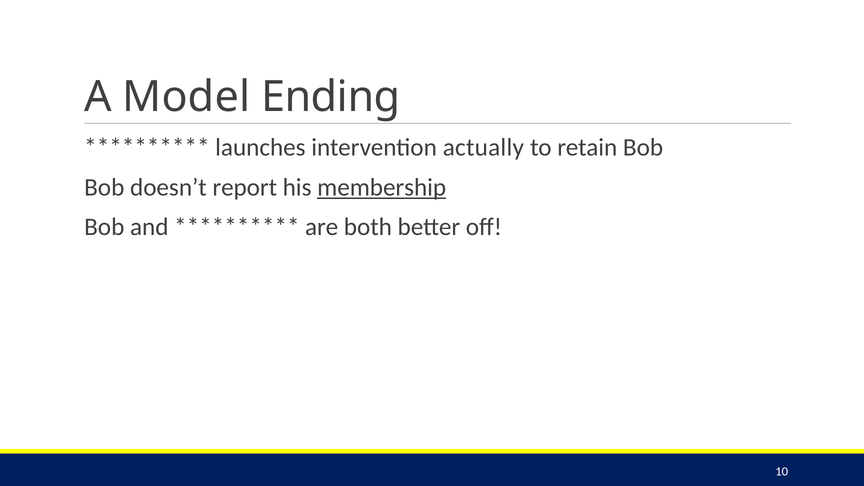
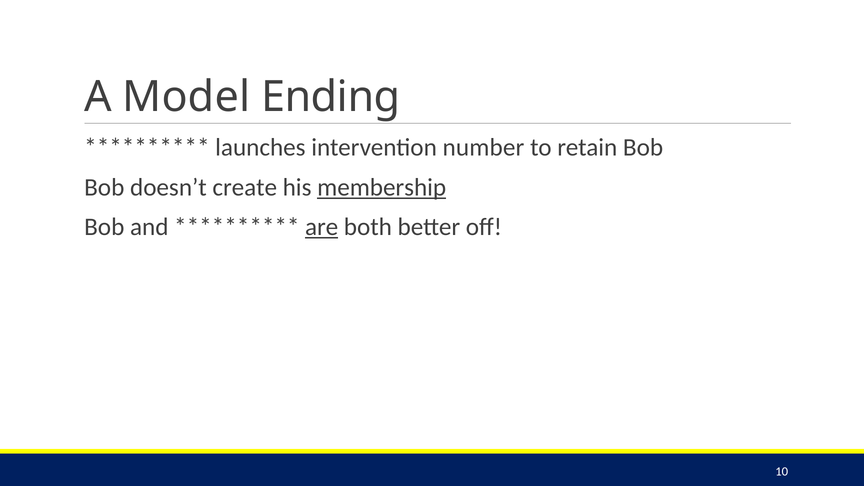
actually: actually -> number (483, 147)
report: report -> create (245, 187)
are underline: none -> present (322, 227)
